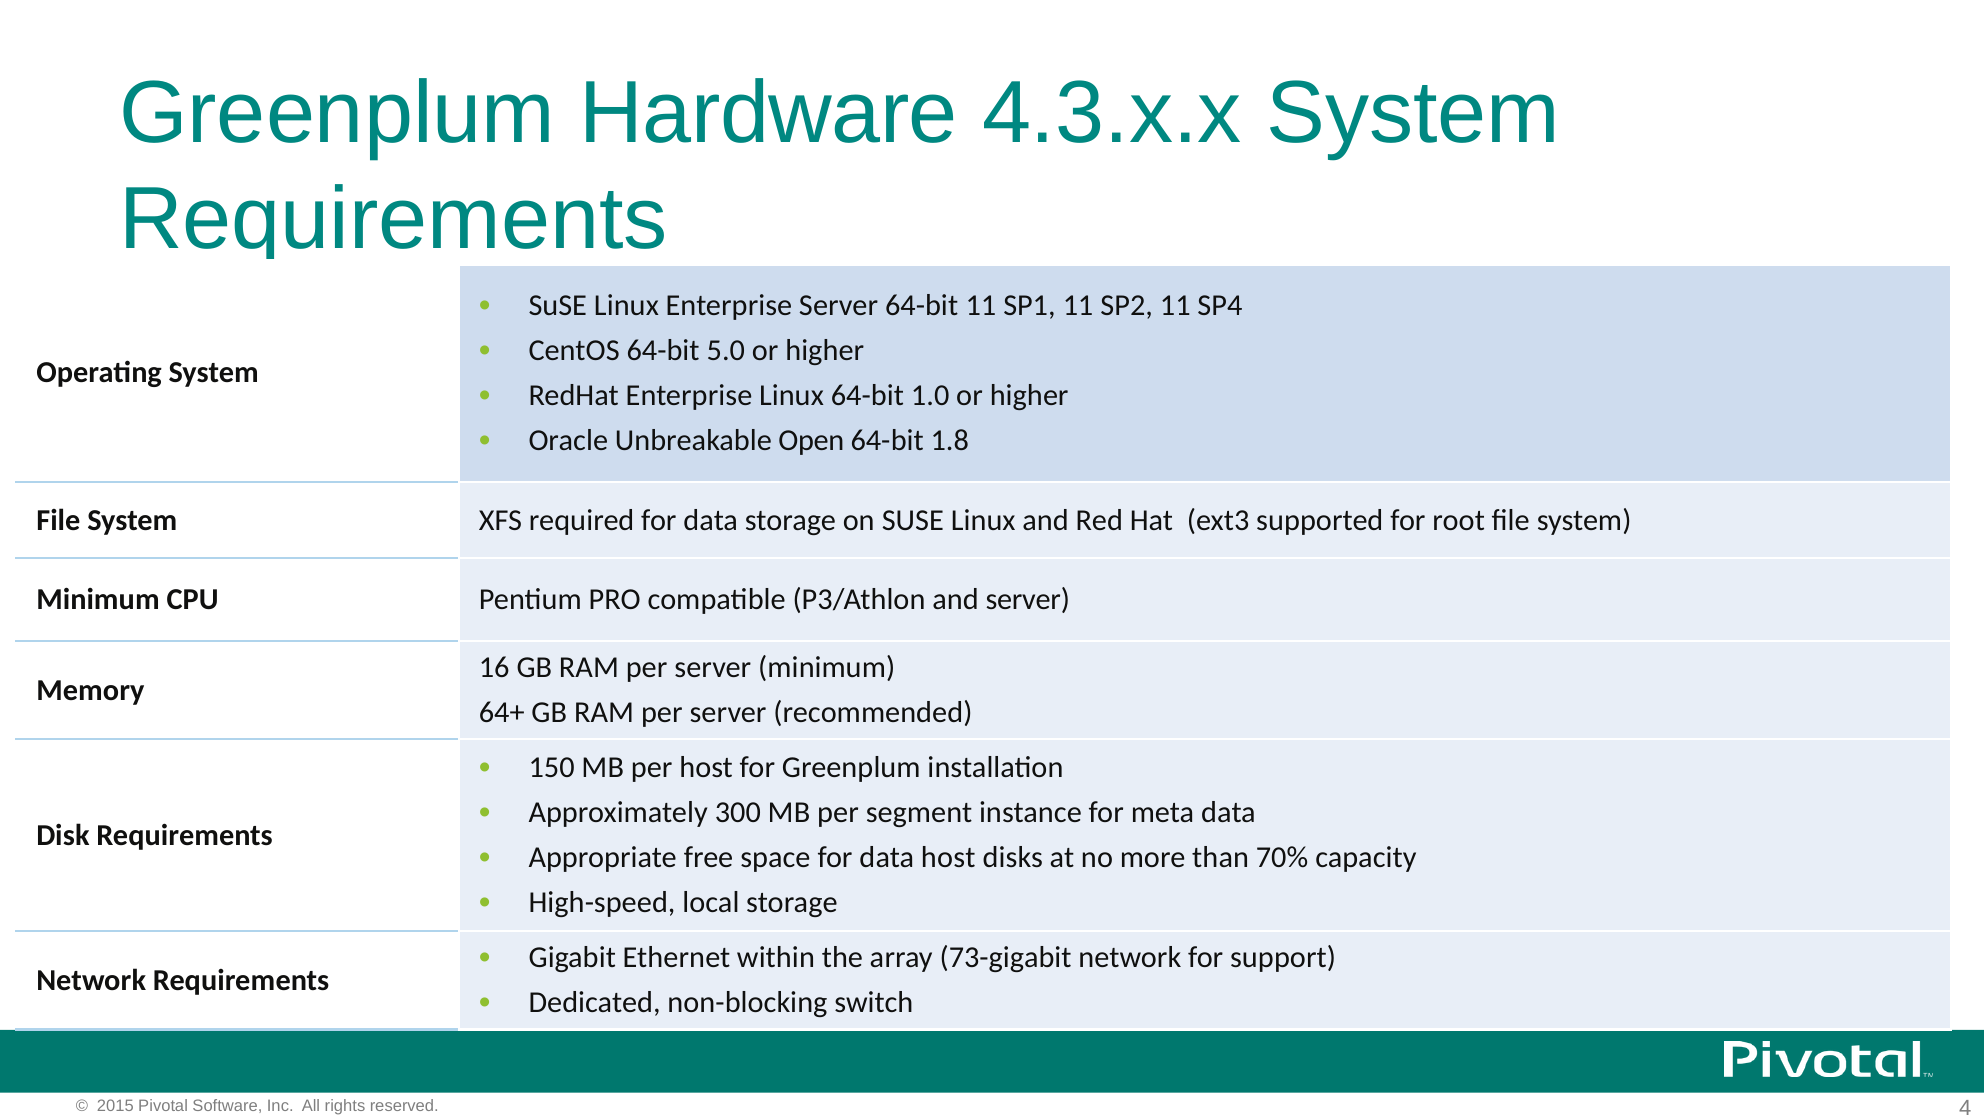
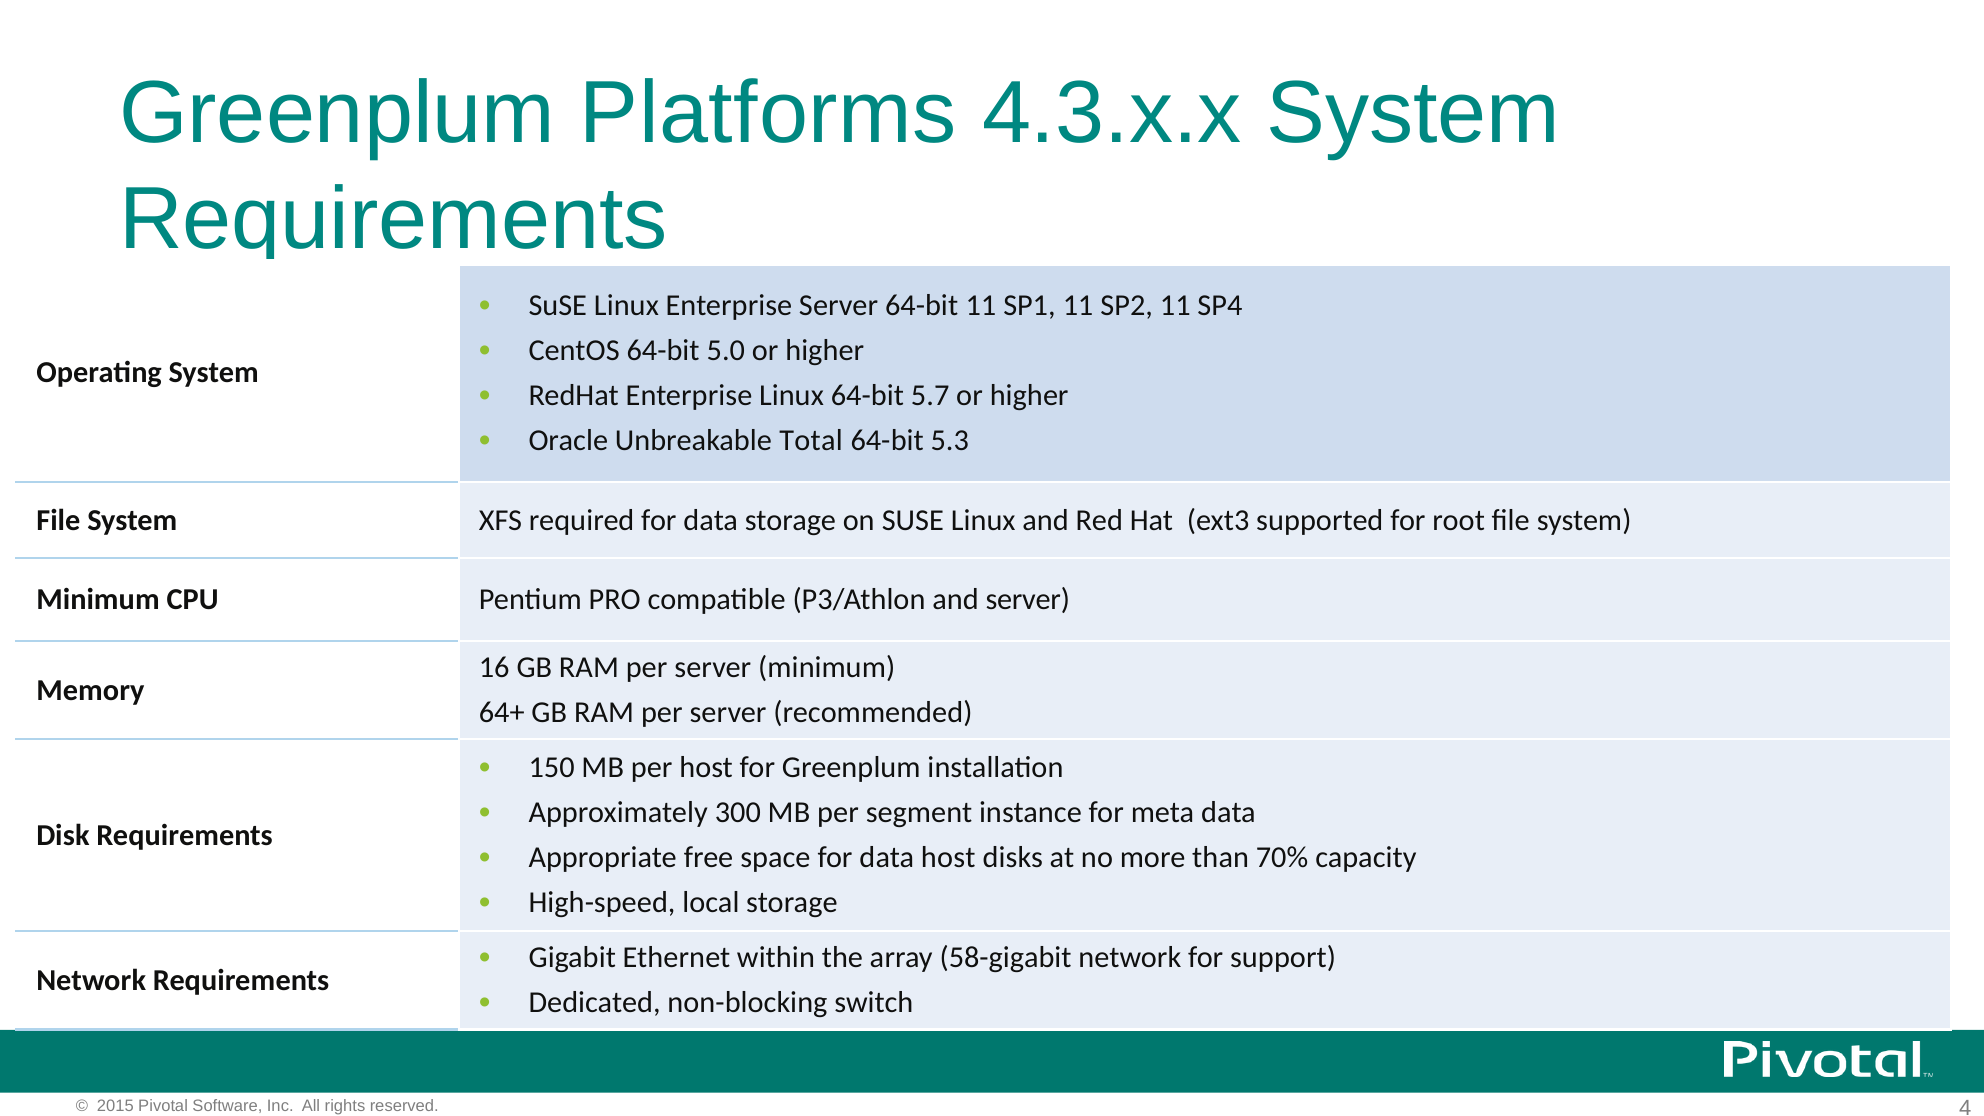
Hardware: Hardware -> Platforms (768, 114)
1.0: 1.0 -> 5.7 (930, 395)
Open: Open -> Total (811, 440)
1.8: 1.8 -> 5.3 (950, 440)
73-gigabit: 73-gigabit -> 58-gigabit (1006, 958)
